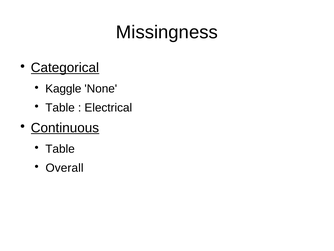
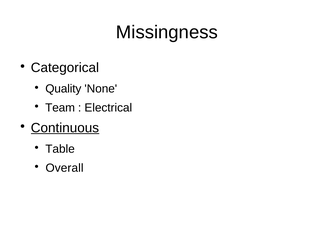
Categorical underline: present -> none (65, 68)
Kaggle: Kaggle -> Quality (63, 89)
Table: Table -> Team (60, 108)
